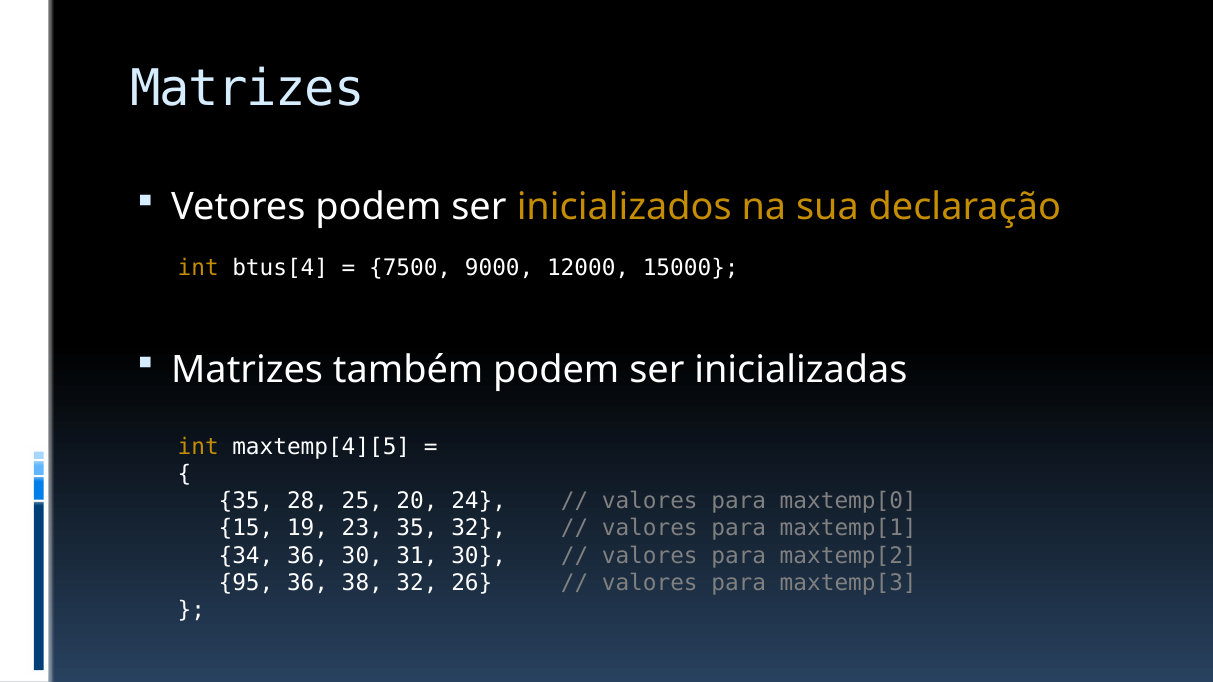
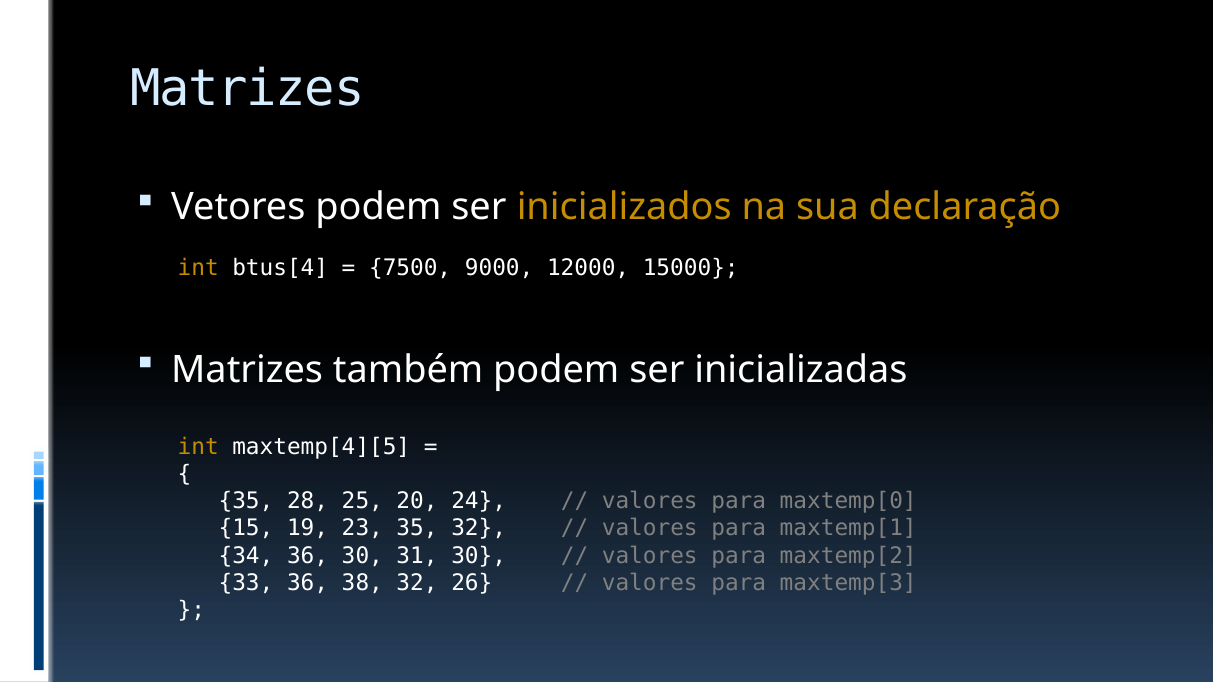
95: 95 -> 33 (246, 583)
